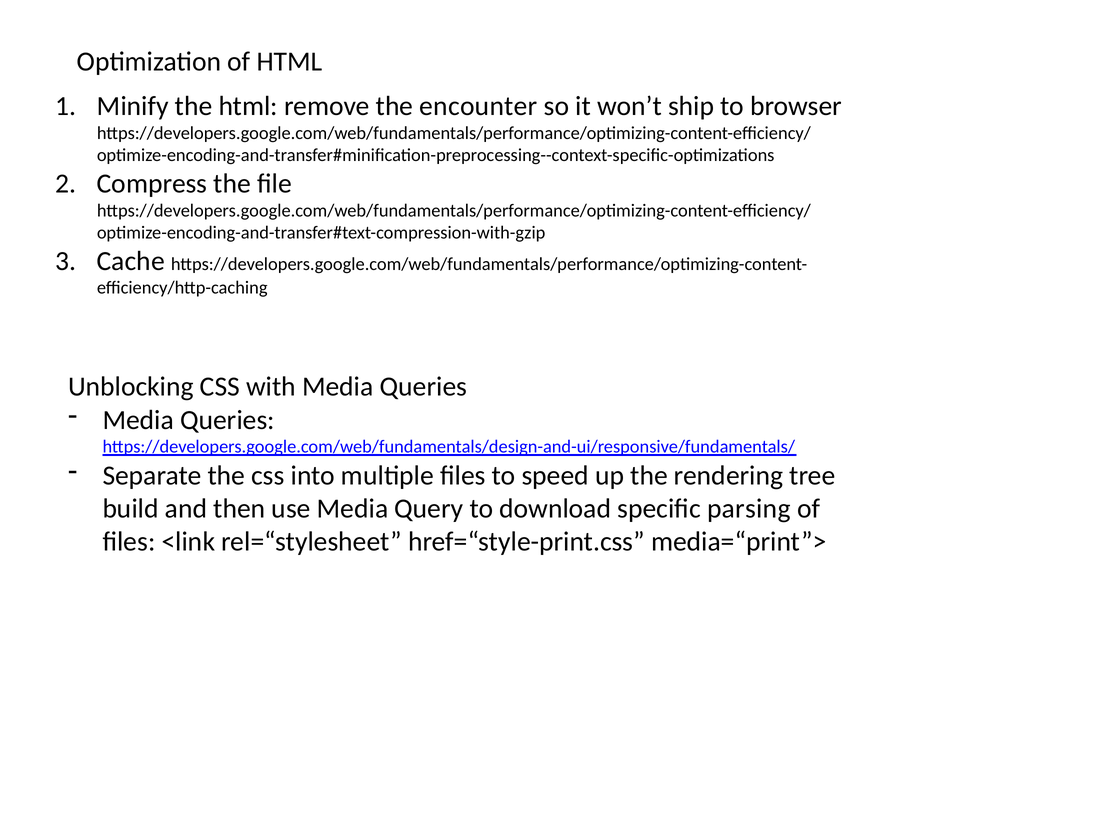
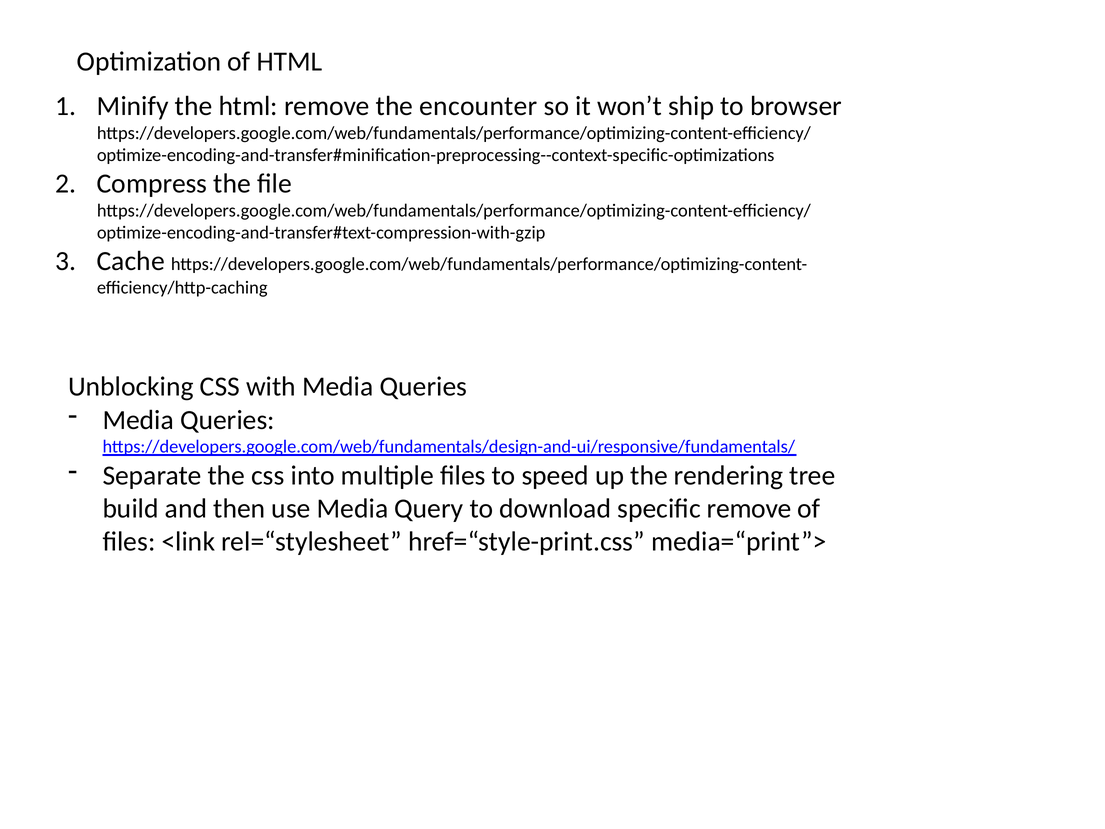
specific parsing: parsing -> remove (749, 509)
